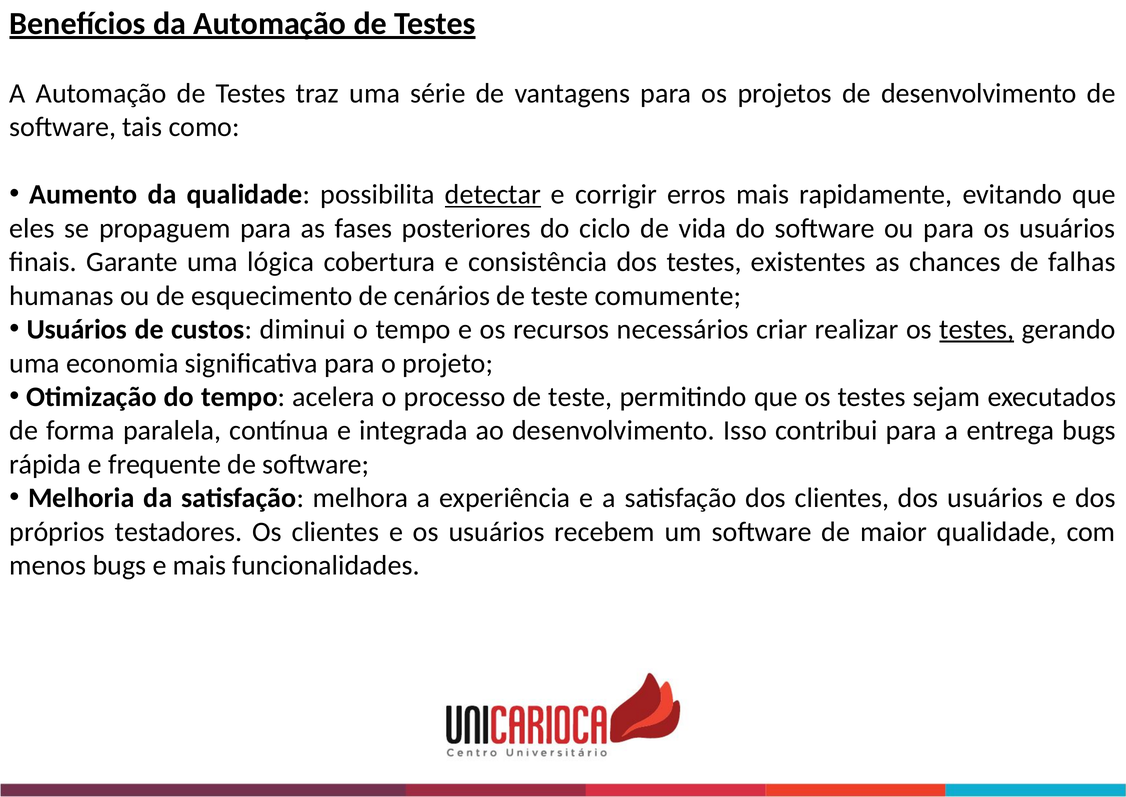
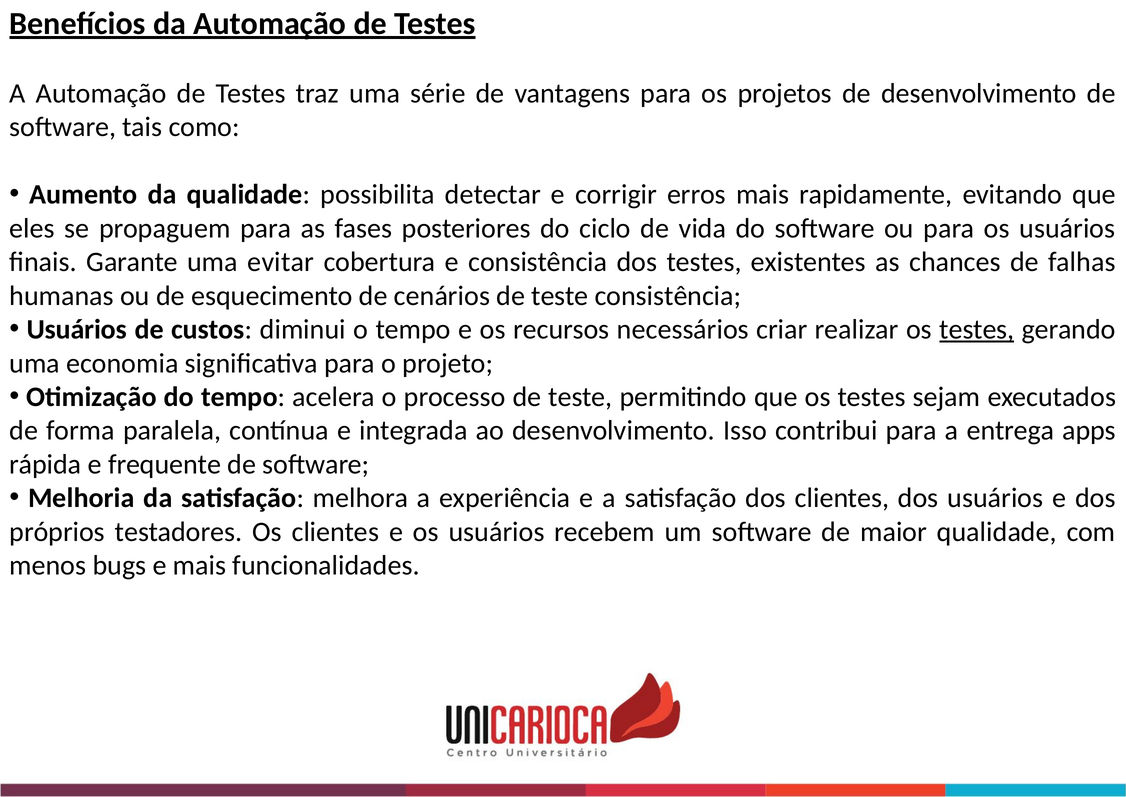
detectar underline: present -> none (493, 194)
lógica: lógica -> evitar (281, 262)
teste comumente: comumente -> consistência (668, 295)
entrega bugs: bugs -> apps (1089, 430)
